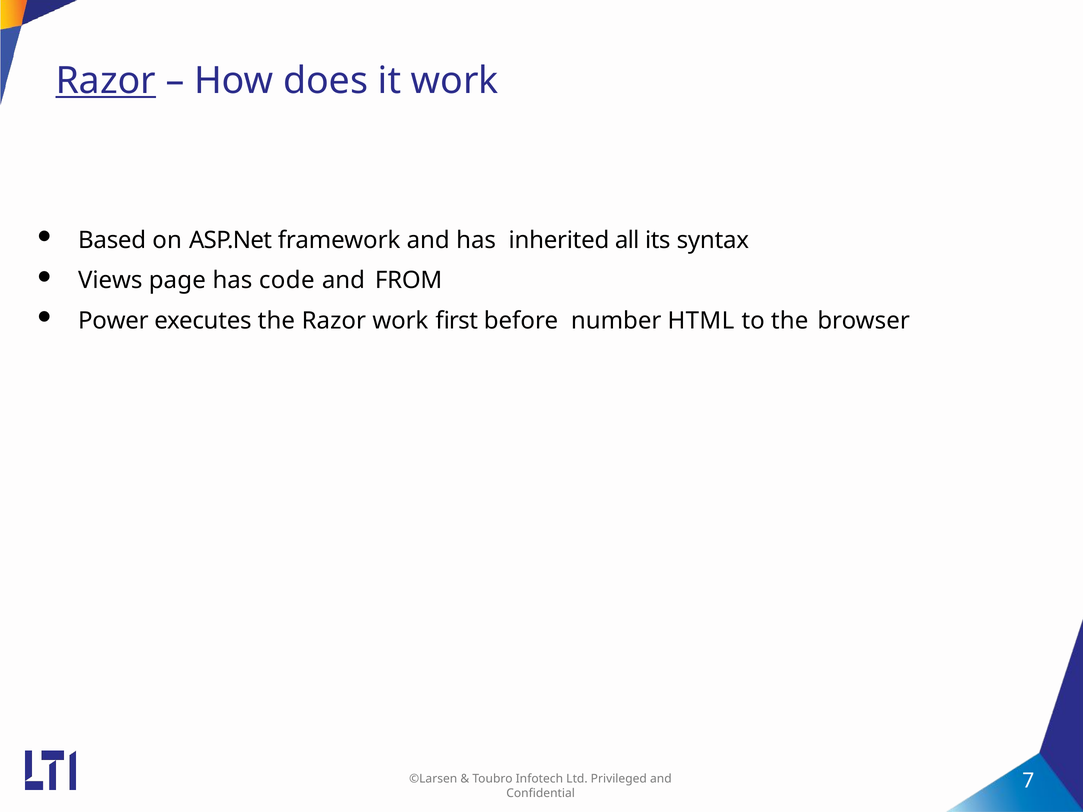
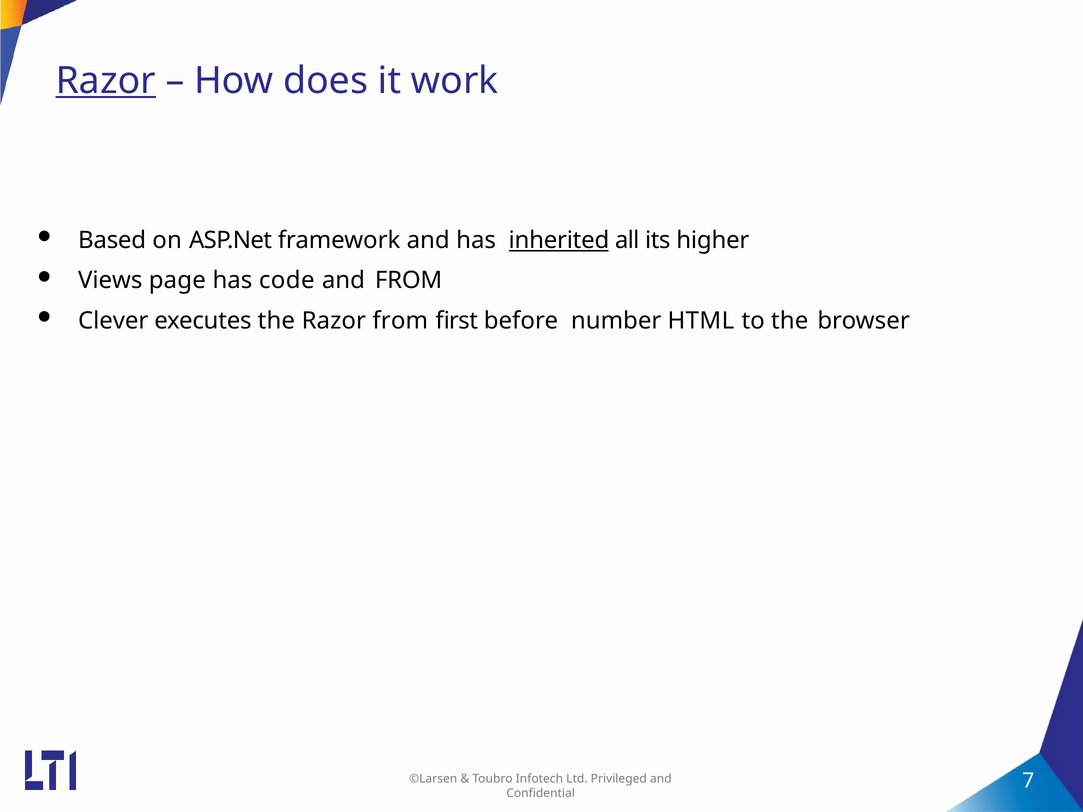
inherited underline: none -> present (559, 240)
syntax: syntax -> higher (713, 240)
Power: Power -> Clever (113, 321)
Razor work: work -> from (400, 321)
